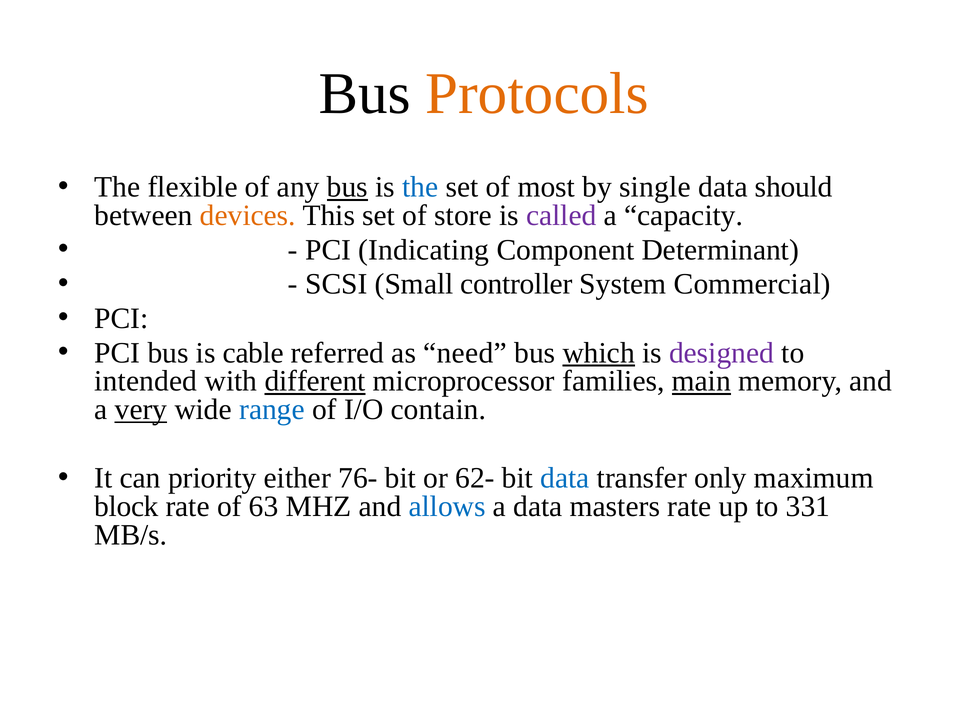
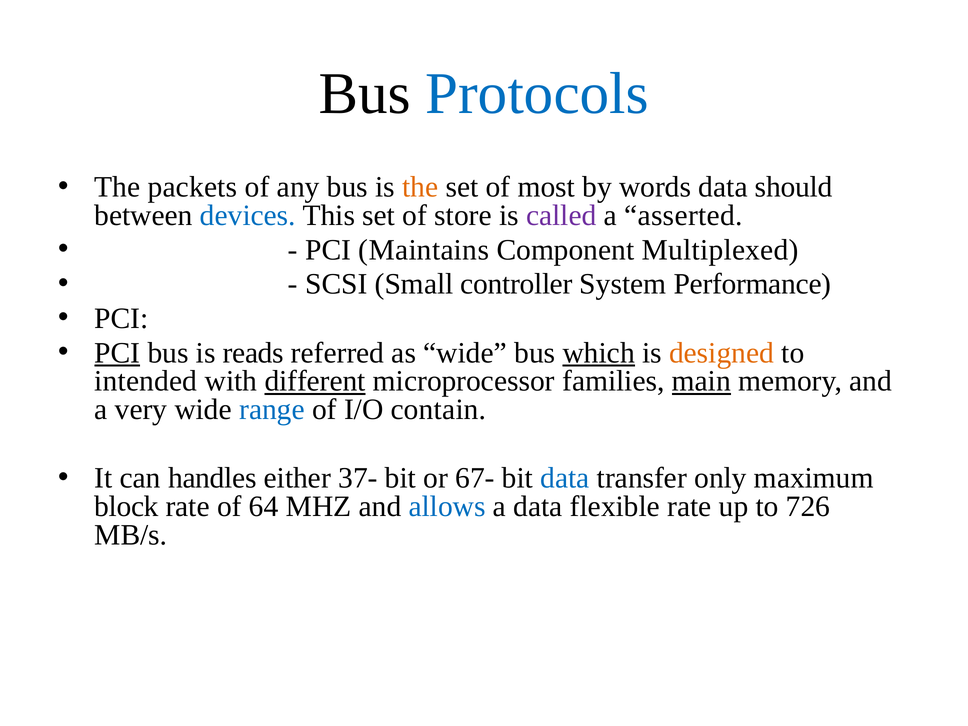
Protocols colour: orange -> blue (537, 94)
flexible: flexible -> packets (192, 187)
bus underline: present -> none (347, 187)
the colour: blue -> orange (420, 187)
single: single -> words (655, 187)
devices colour: orange -> blue (248, 216)
capacity: capacity -> asserted (684, 216)
Indicating: Indicating -> Maintains (424, 250)
Determinant: Determinant -> Multiplexed (720, 250)
Commercial: Commercial -> Performance (752, 284)
PCI underline: none -> present (117, 353)
cable: cable -> reads (253, 353)
as need: need -> wide (465, 353)
designed colour: purple -> orange (722, 353)
very underline: present -> none (141, 410)
priority: priority -> handles (212, 478)
76-: 76- -> 37- (358, 478)
62-: 62- -> 67- (475, 478)
63: 63 -> 64 (264, 507)
masters: masters -> flexible (615, 507)
331: 331 -> 726 (808, 507)
